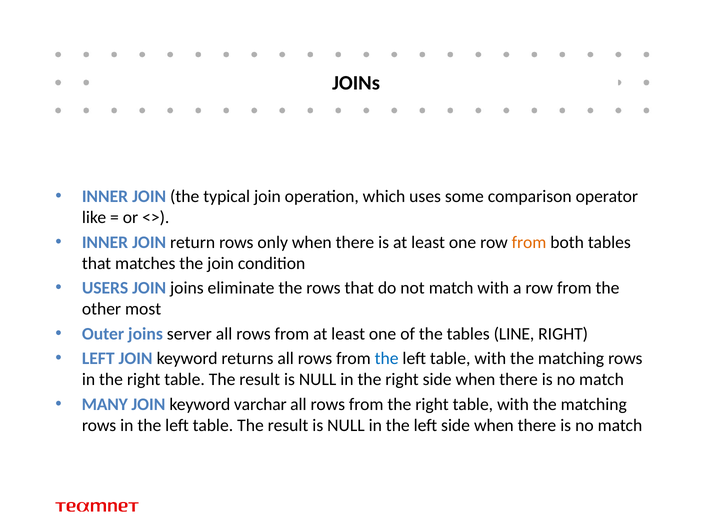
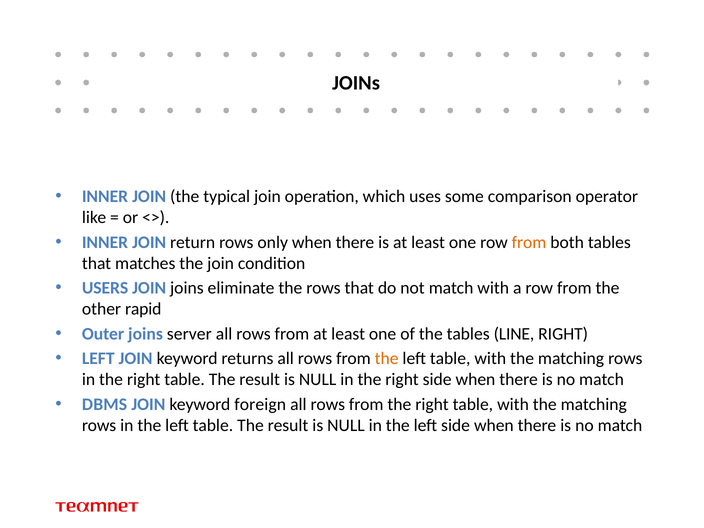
most: most -> rapid (143, 309)
the colour: blue -> orange (387, 358)
MANY: MANY -> DBMS (105, 404)
varchar: varchar -> foreign (260, 404)
